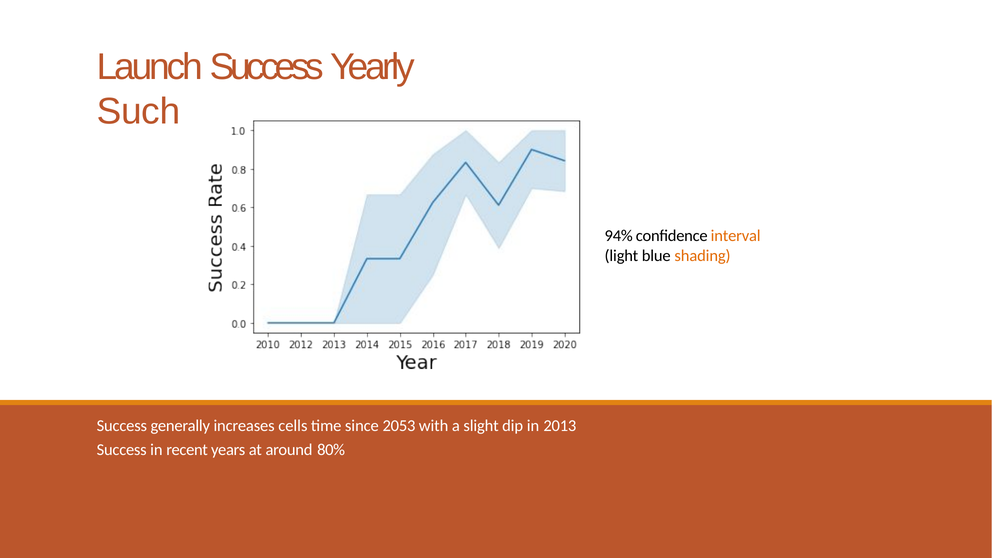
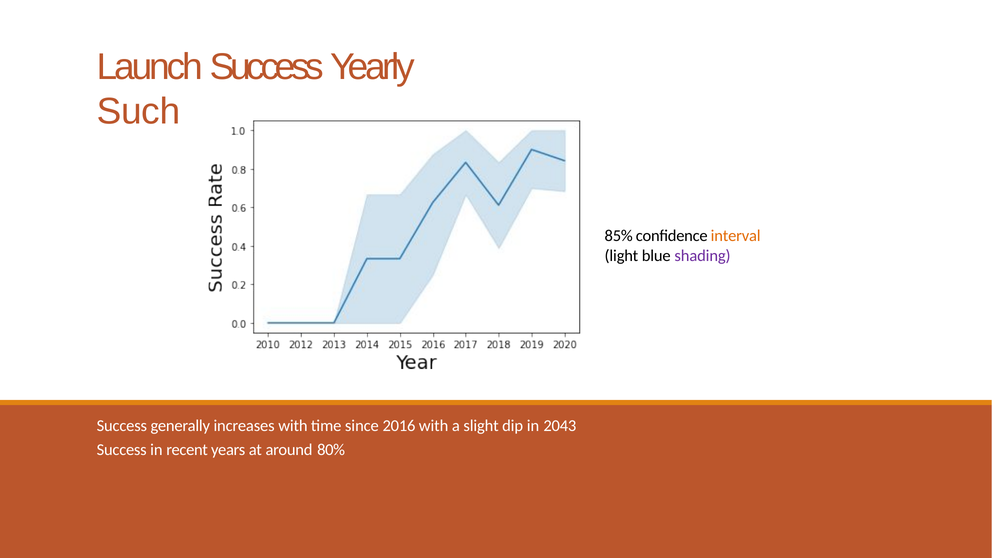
94%: 94% -> 85% (619, 236)
shading colour: orange -> purple (703, 256)
increases cells: cells -> with (293, 426)
2053: 2053 -> 2016 (399, 426)
2013: 2013 -> 2043 (560, 426)
